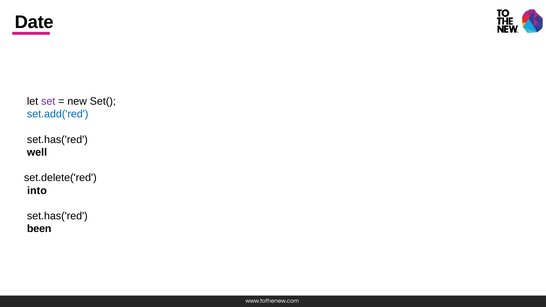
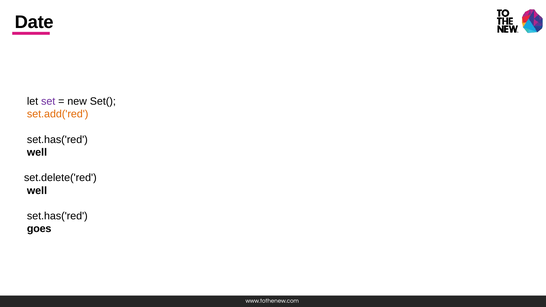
set.add('red colour: blue -> orange (58, 114)
into: into -> well (37, 191)
been: been -> goes (39, 229)
